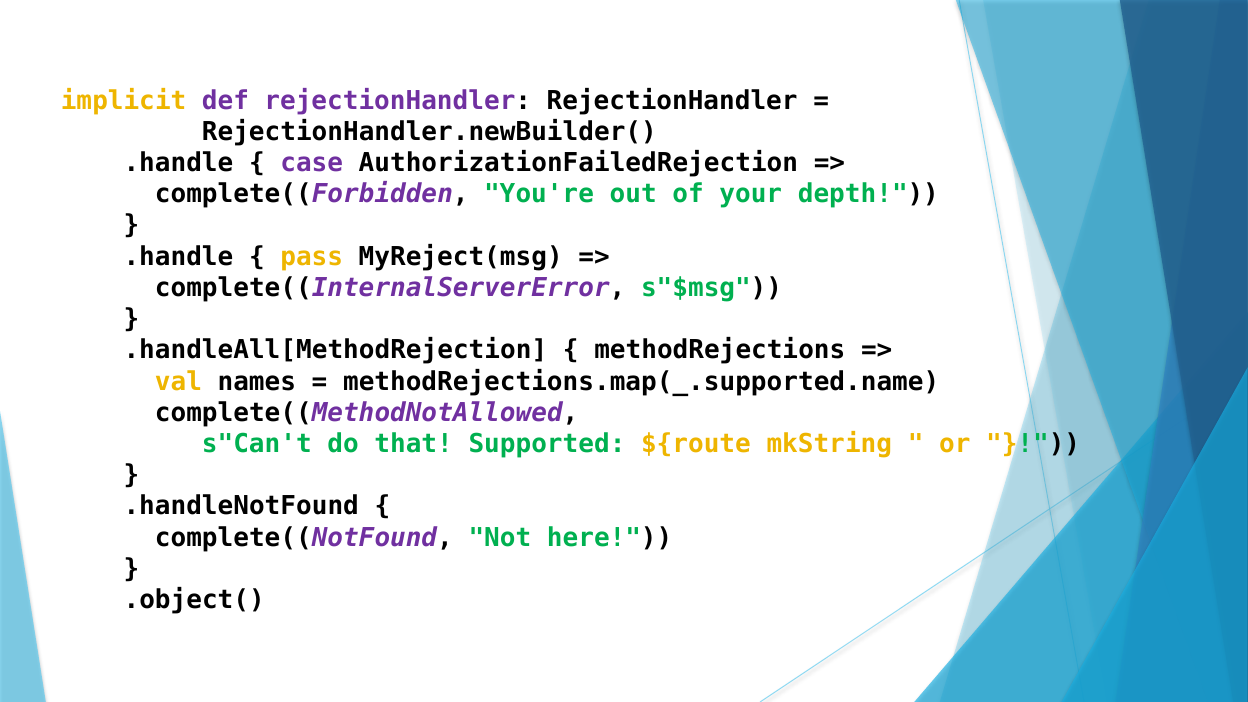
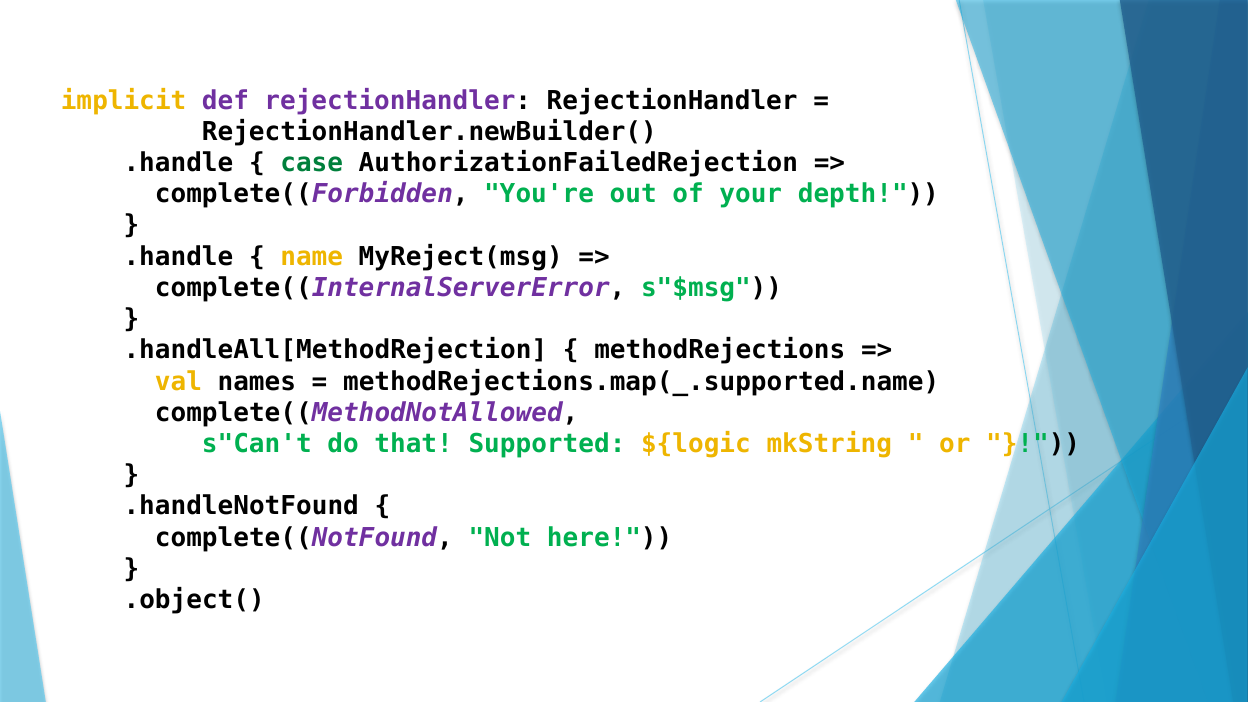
case colour: purple -> green (312, 163)
pass: pass -> name (312, 257)
${route: ${route -> ${logic (696, 444)
